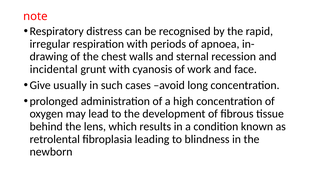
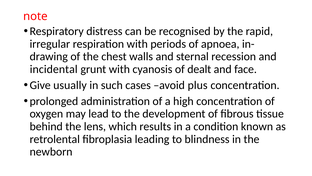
work: work -> dealt (199, 69)
long: long -> plus (198, 85)
